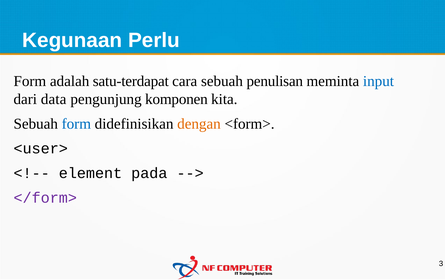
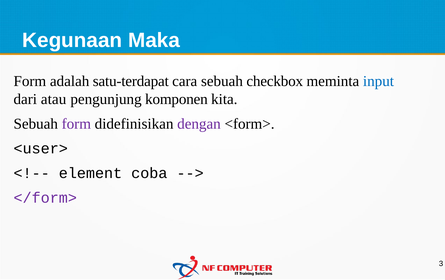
Perlu: Perlu -> Maka (154, 40)
penulisan: penulisan -> checkbox (275, 81)
data: data -> atau (54, 99)
form colour: blue -> purple (76, 124)
dengan colour: orange -> purple (199, 124)
pada: pada -> coba (149, 174)
